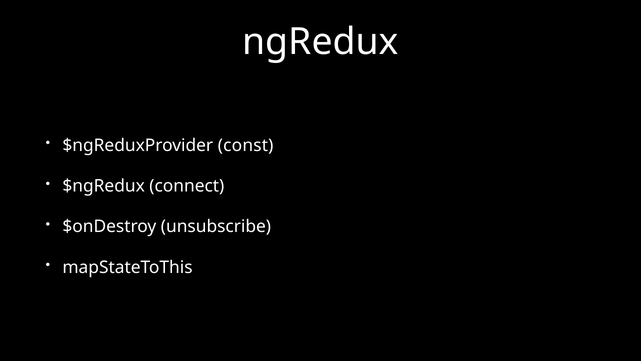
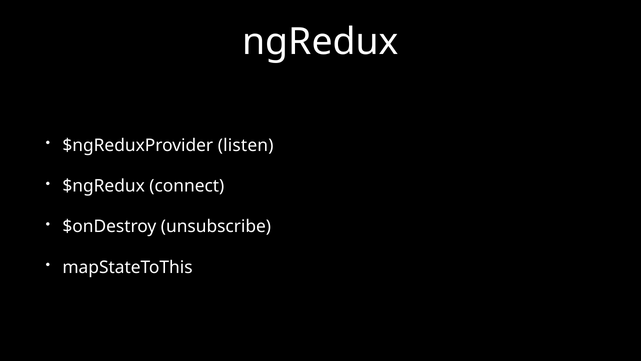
const: const -> listen (246, 145)
